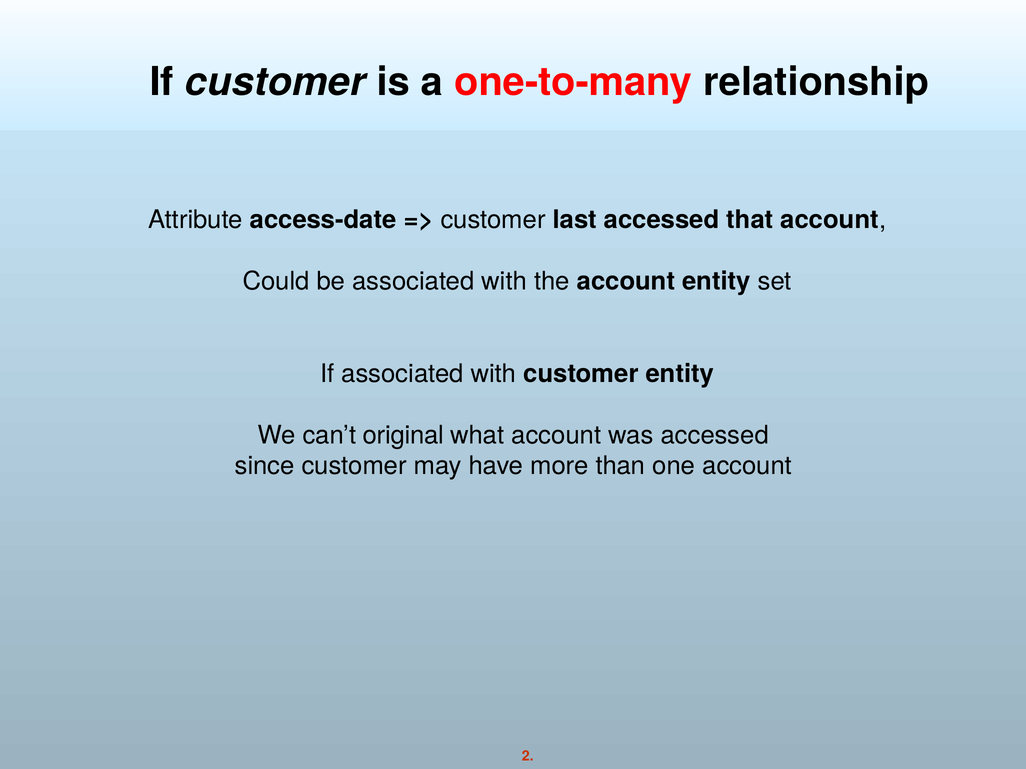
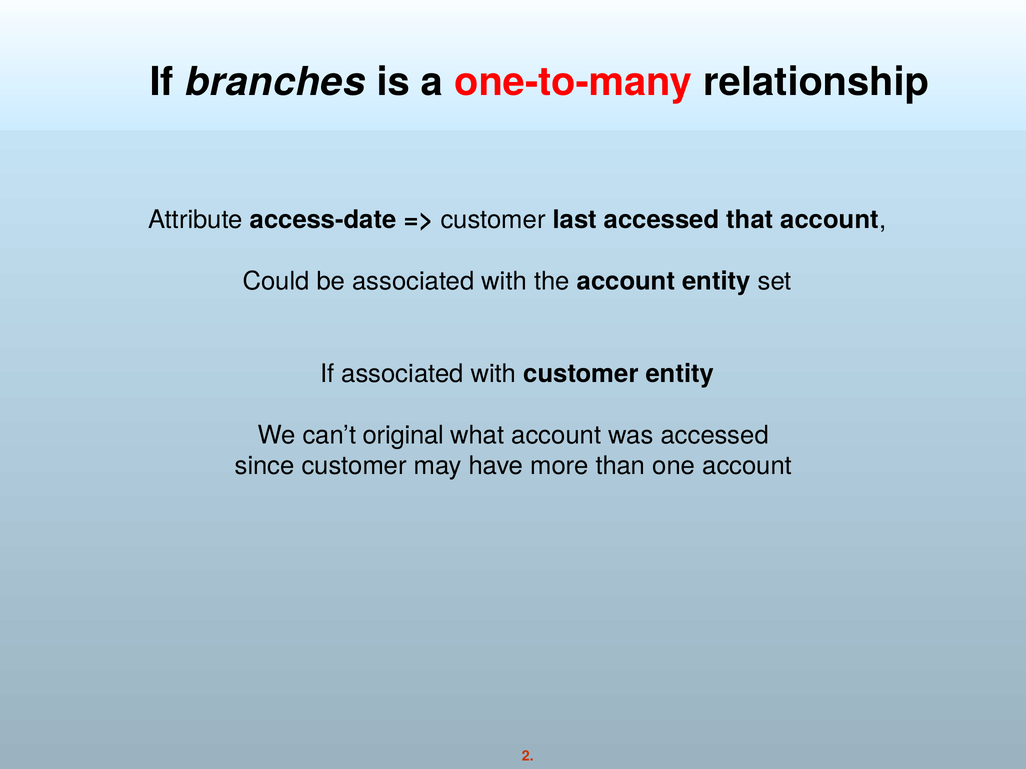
If customer: customer -> branches (275, 82)
